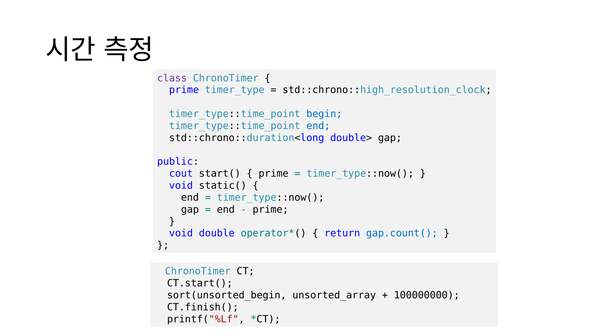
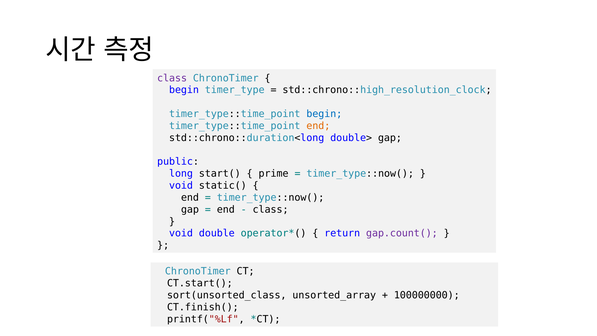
prime: prime -> begin (184, 90)
end colour: blue -> orange (318, 126)
cout: cout -> long (181, 174)
prime: prime -> class (271, 209)
gap.count( colour: blue -> purple (402, 233)
sort(unsorted_begin: sort(unsorted_begin -> sort(unsorted_class (227, 295)
